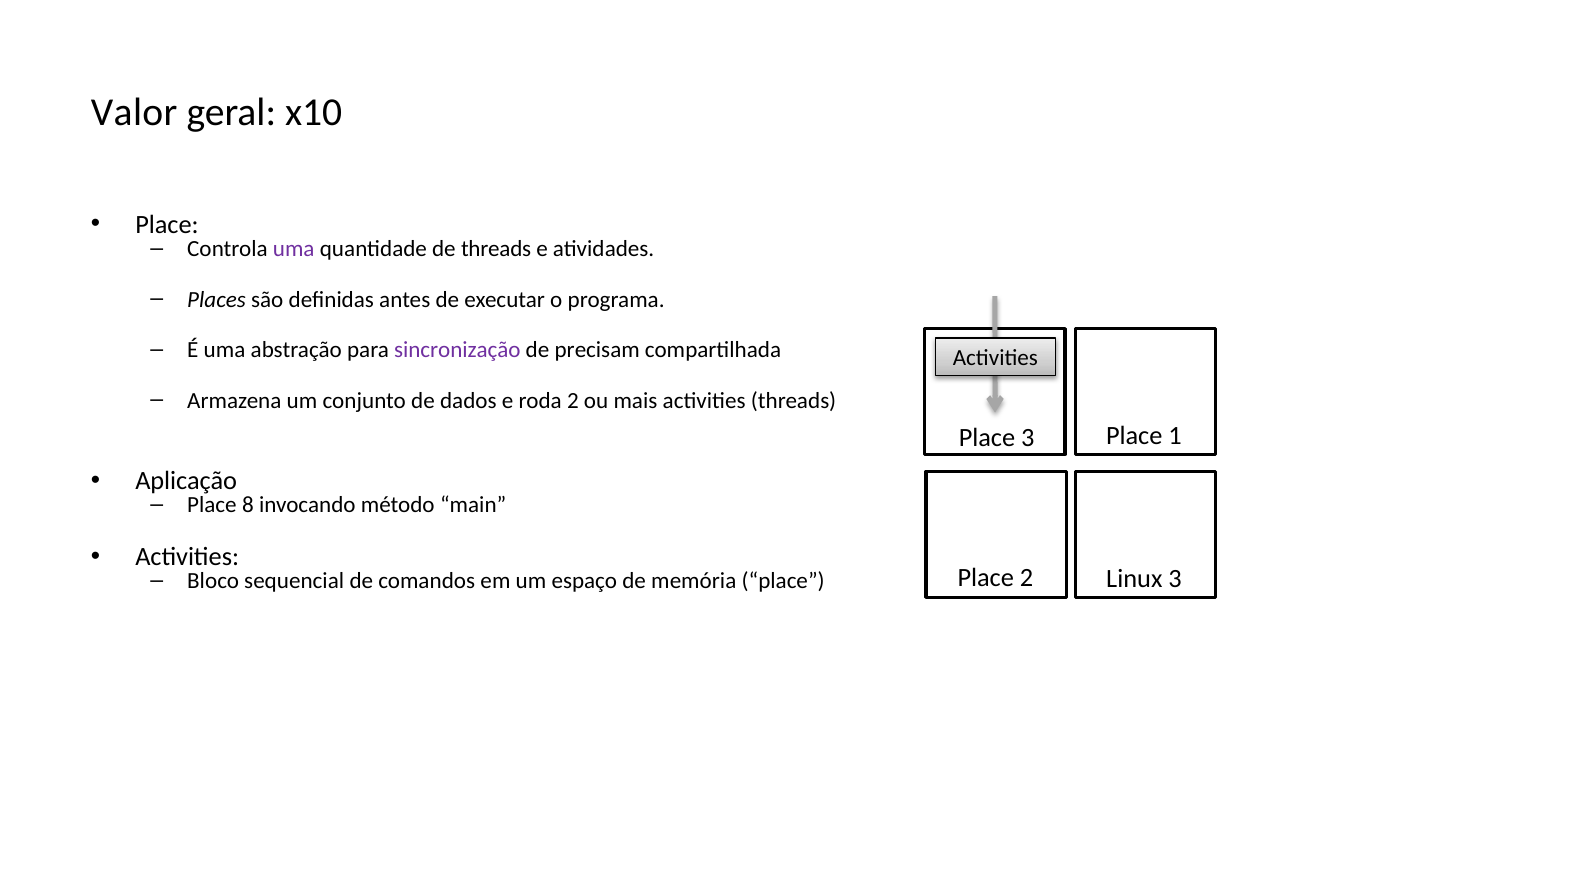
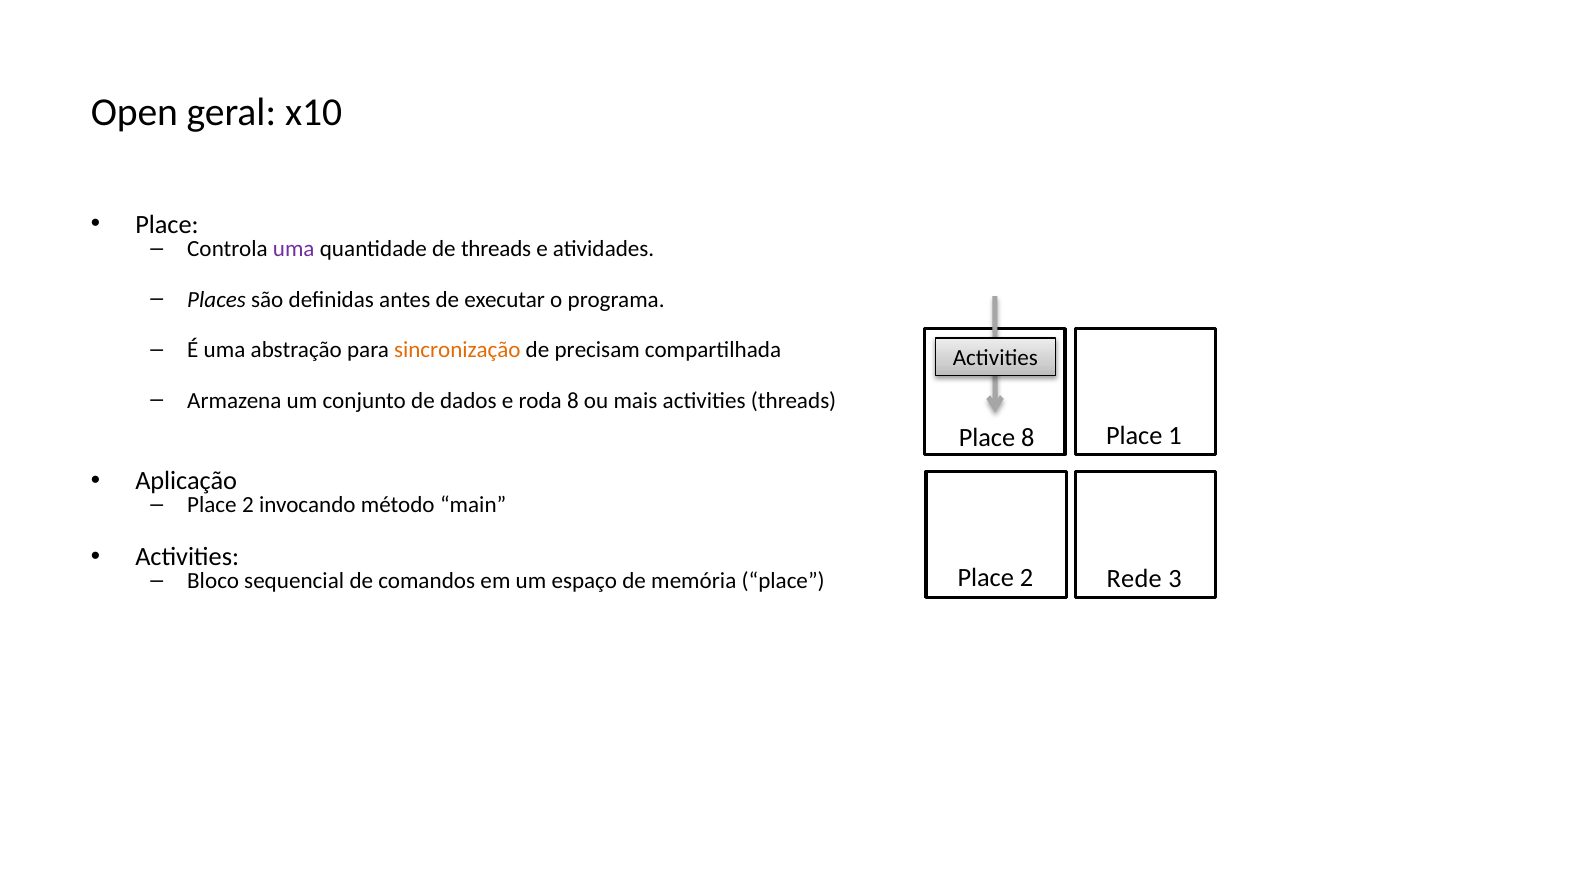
Valor: Valor -> Open (134, 113)
sincronização colour: purple -> orange (457, 350)
roda 2: 2 -> 8 (573, 401)
Place 3: 3 -> 8 (1028, 438)
8: 8 -> 2 (248, 505)
Linux: Linux -> Rede (1134, 579)
